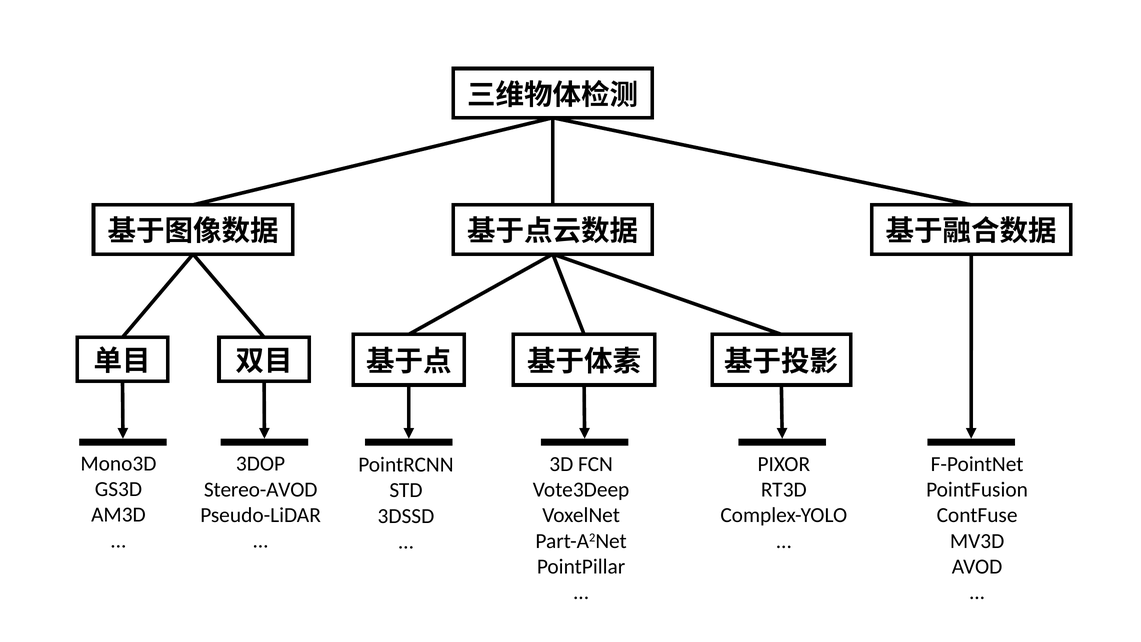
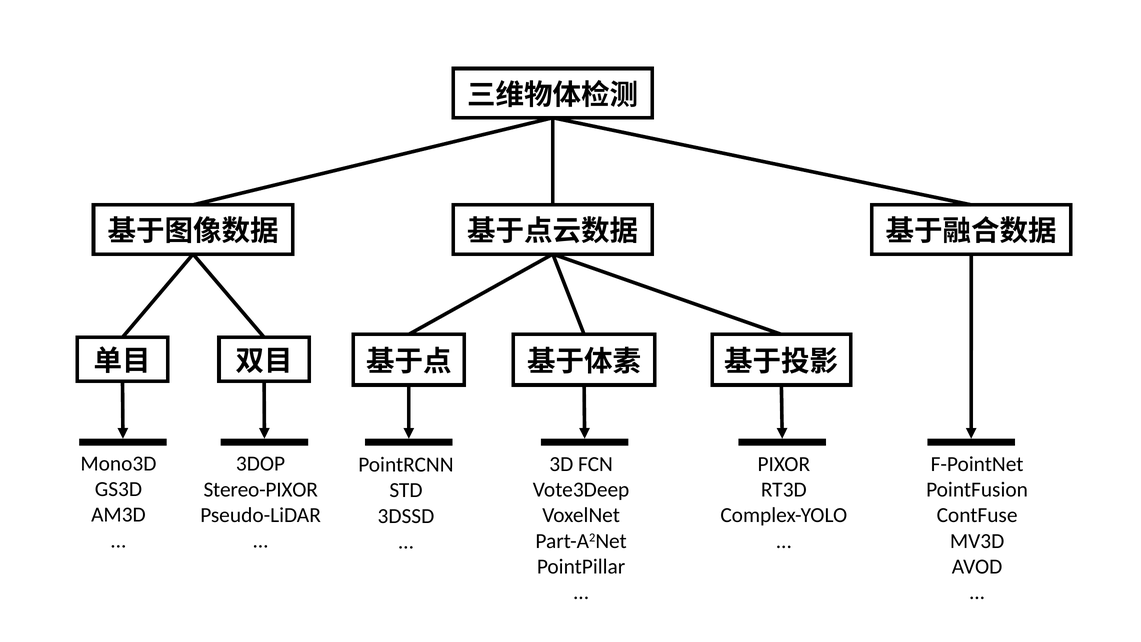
Stereo-AVOD: Stereo-AVOD -> Stereo-PIXOR (261, 489)
